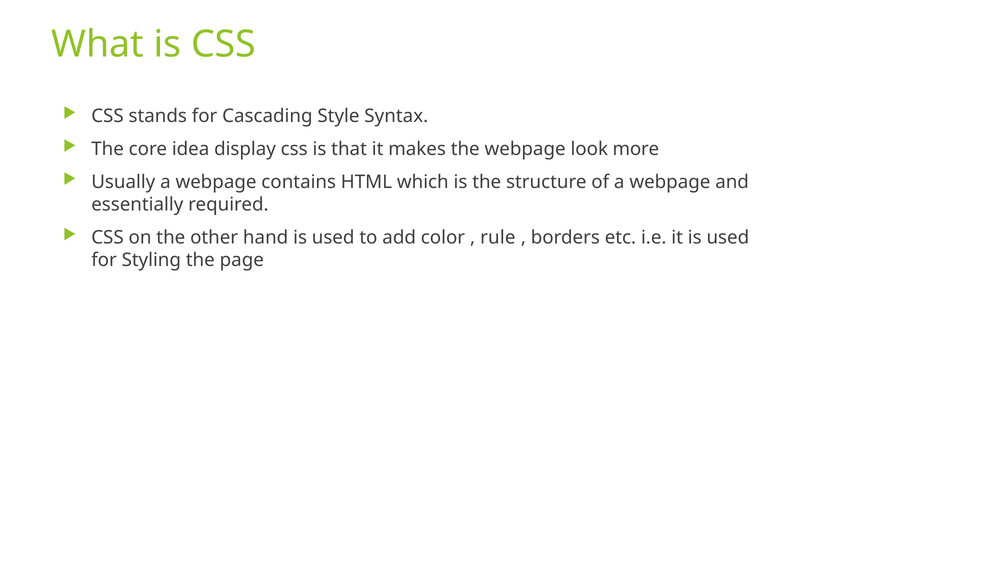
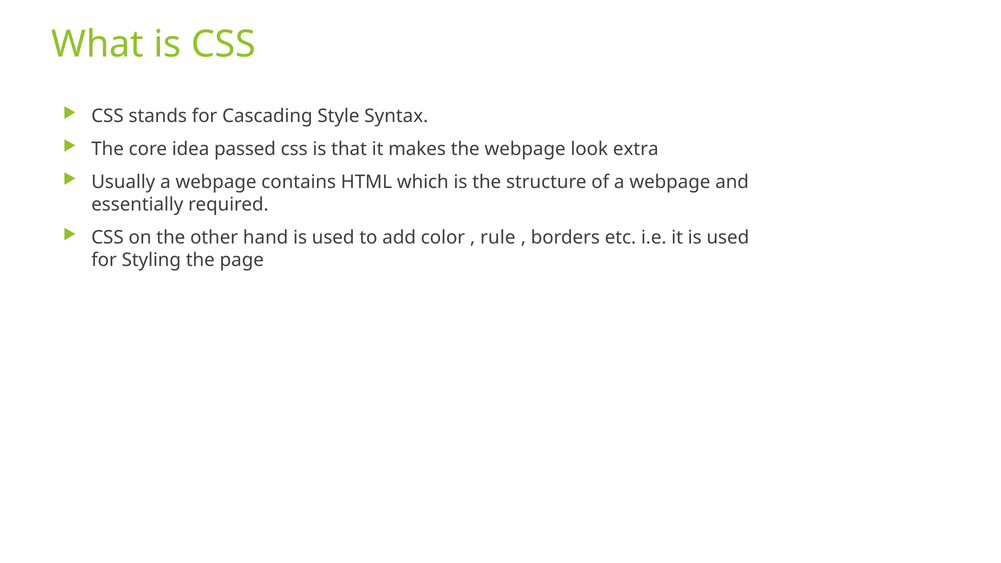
display: display -> passed (245, 149)
more: more -> extra (636, 149)
